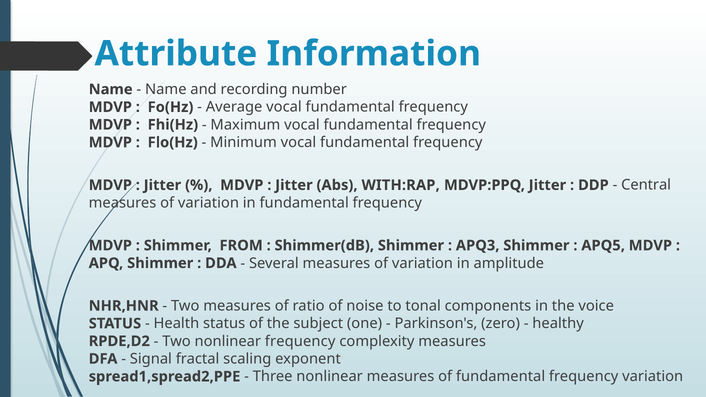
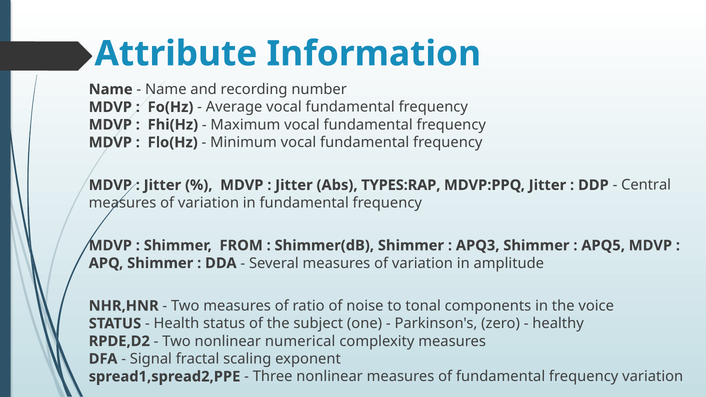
WITH:RAP: WITH:RAP -> TYPES:RAP (401, 185)
nonlinear frequency: frequency -> numerical (300, 341)
